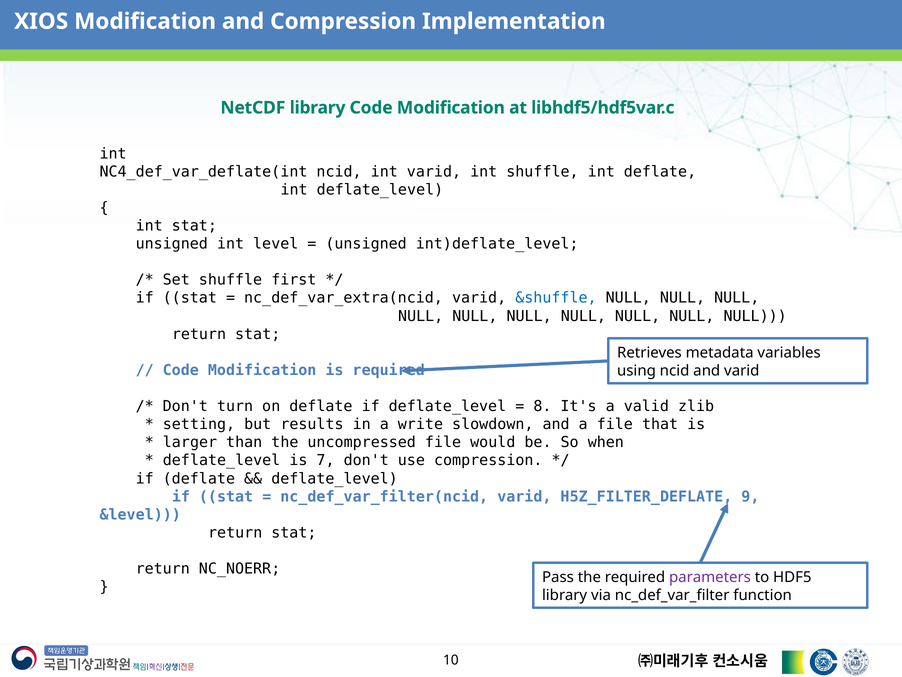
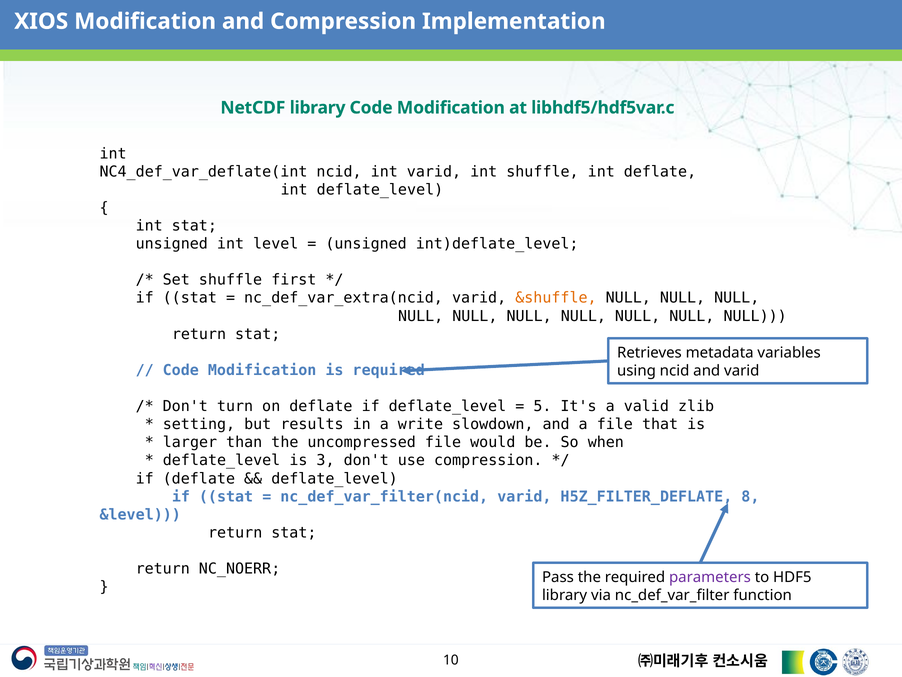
&shuffle colour: blue -> orange (556, 298)
8: 8 -> 5 (542, 406)
7: 7 -> 3 (326, 460)
9: 9 -> 8 (750, 496)
